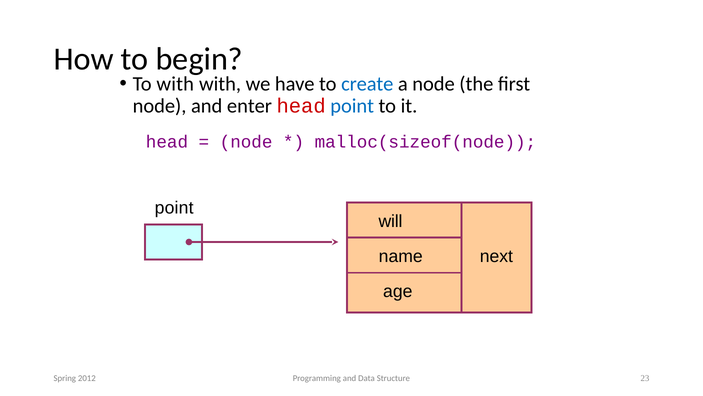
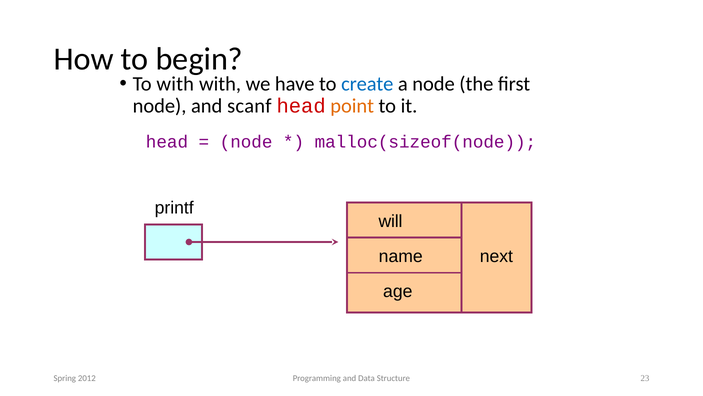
enter: enter -> scanf (249, 106)
point colour: blue -> orange (352, 106)
point: point -> printf (174, 208)
